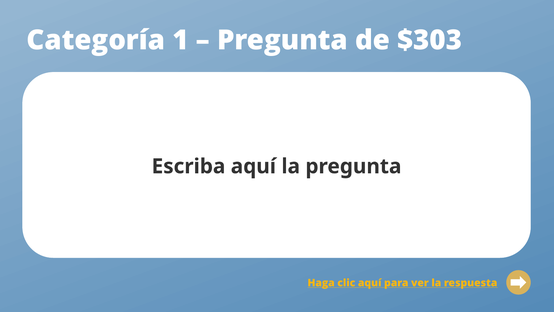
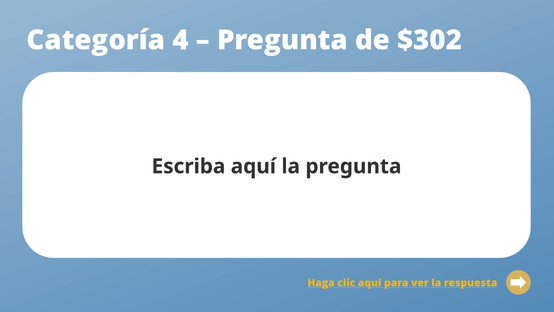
1: 1 -> 4 (180, 40)
$303: $303 -> $302 (429, 40)
